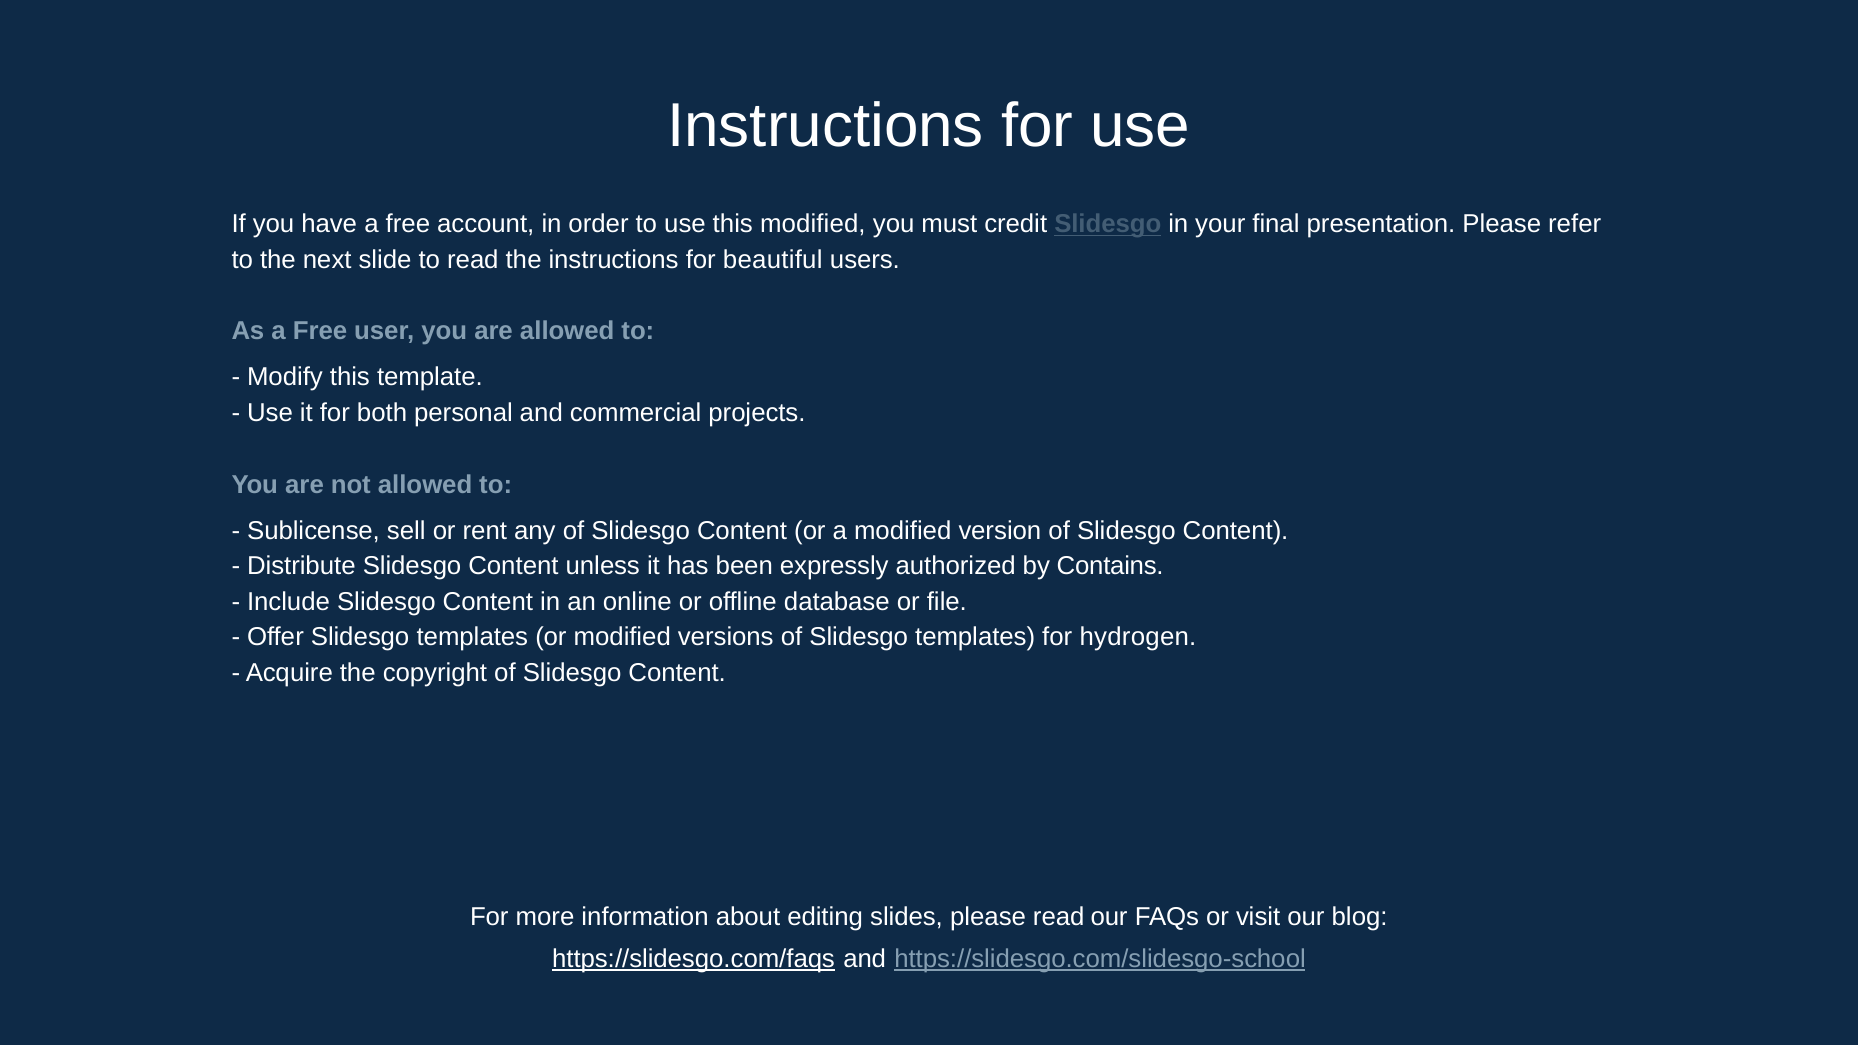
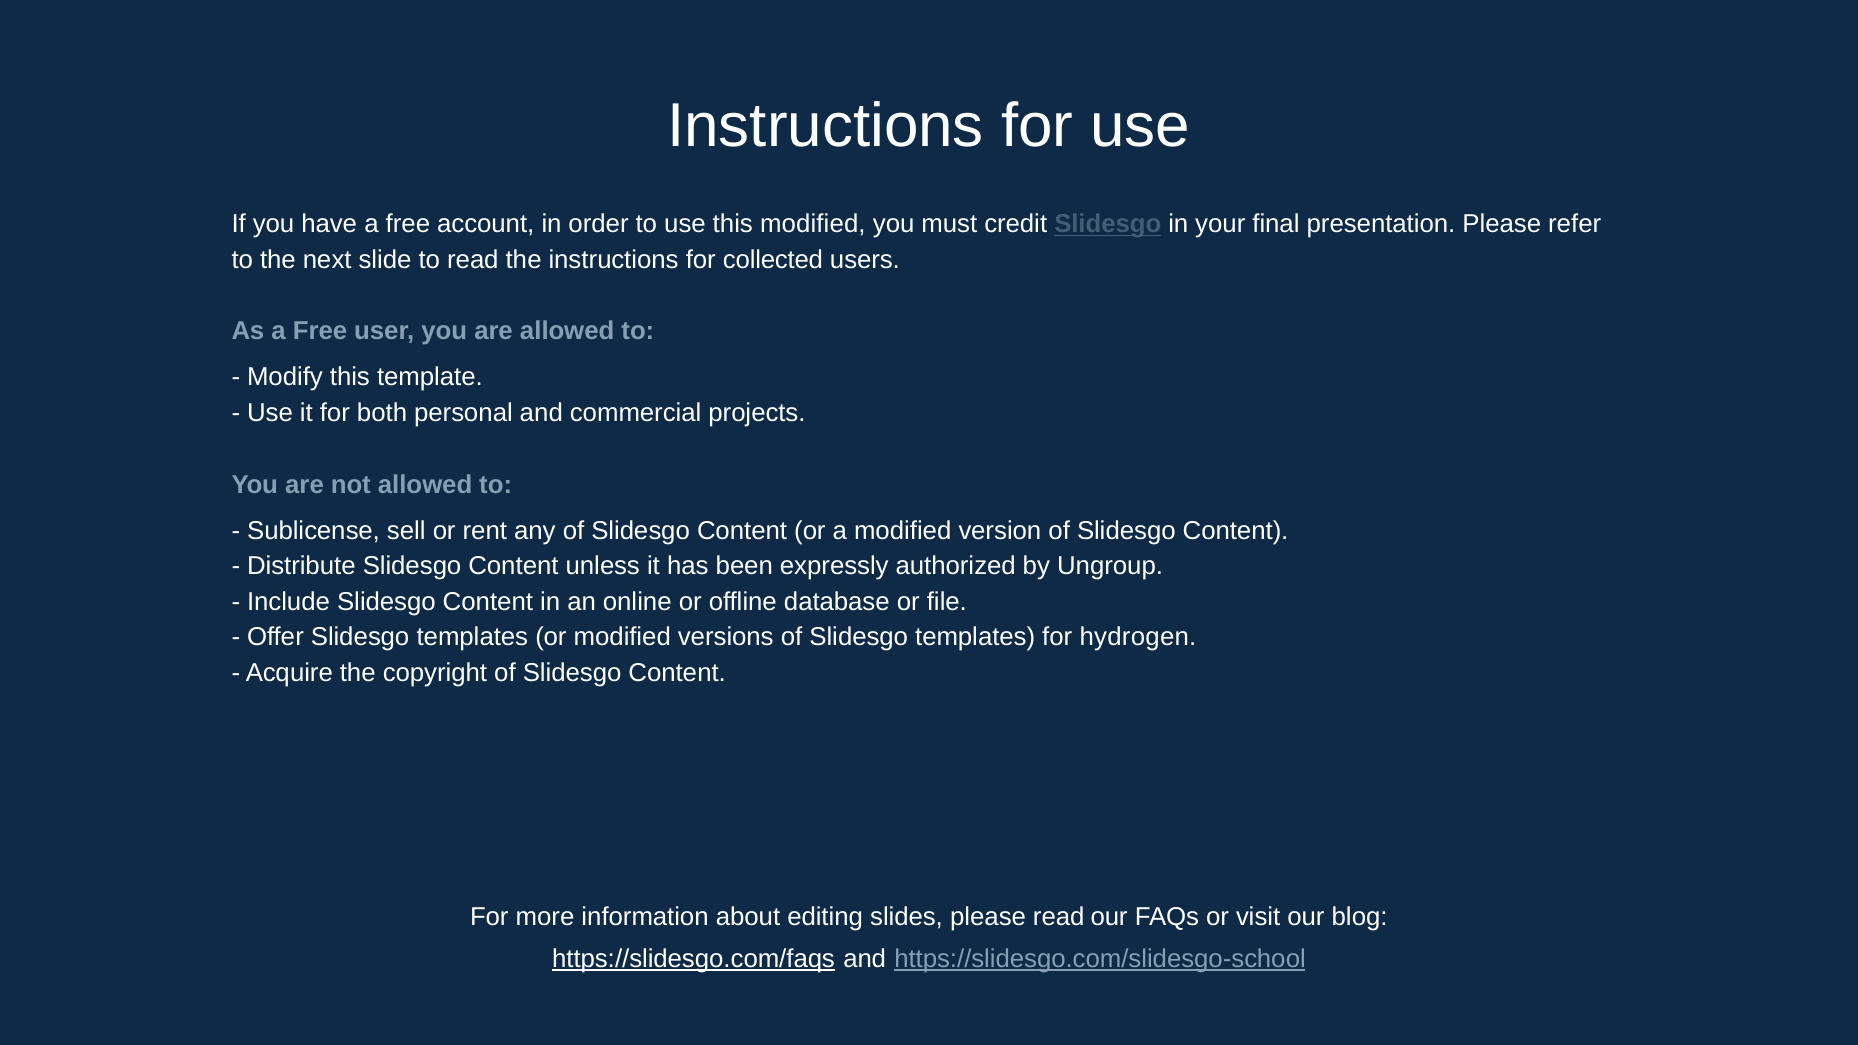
beautiful: beautiful -> collected (773, 260)
Contains: Contains -> Ungroup (1110, 566)
